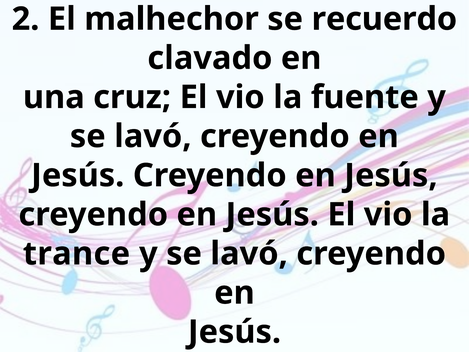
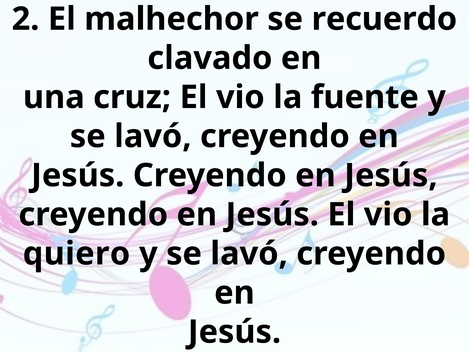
trance: trance -> quiero (76, 254)
